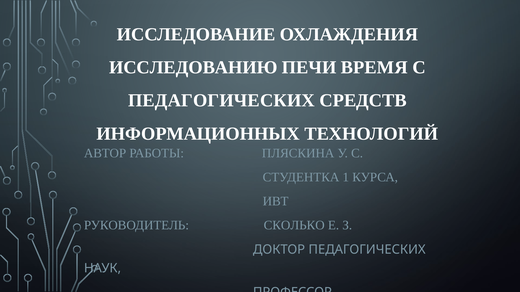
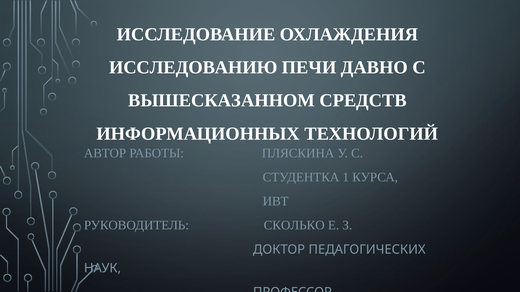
ВРЕМЯ: ВРЕМЯ -> ДАВНО (374, 68)
ПЕДАГОГИЧЕСКИХ: ПЕДАГОГИЧЕСКИХ -> ВЫШЕСКАЗАННОМ (221, 101)
